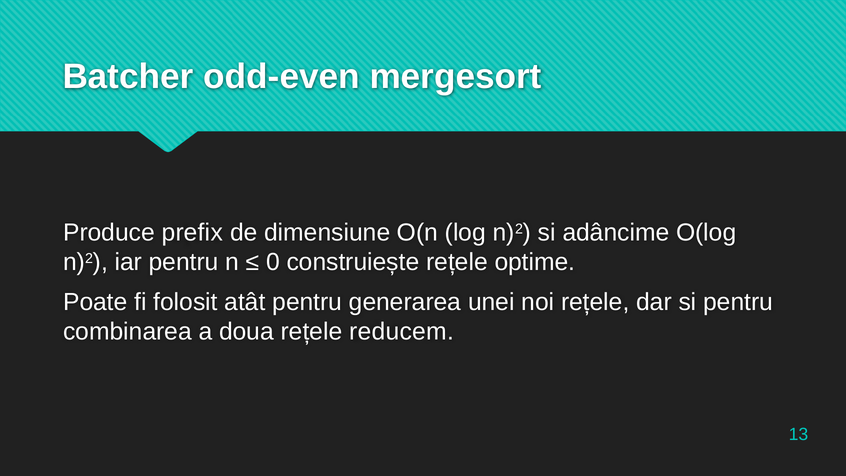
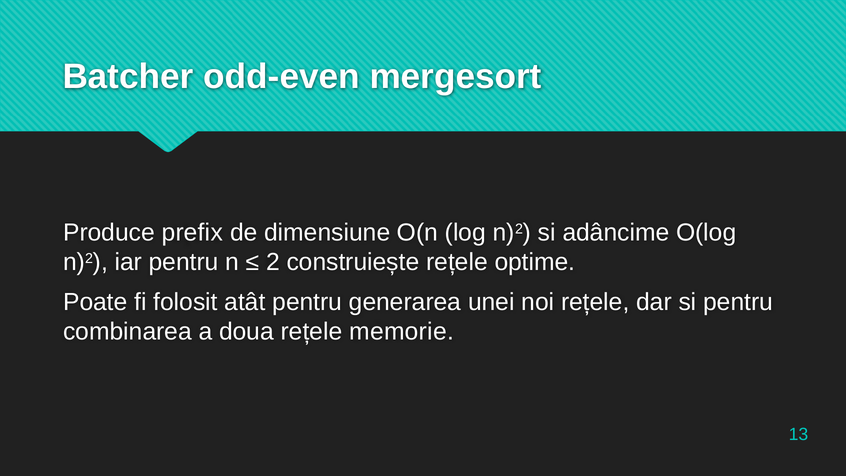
0: 0 -> 2 (273, 262)
reducem: reducem -> memorie (402, 332)
